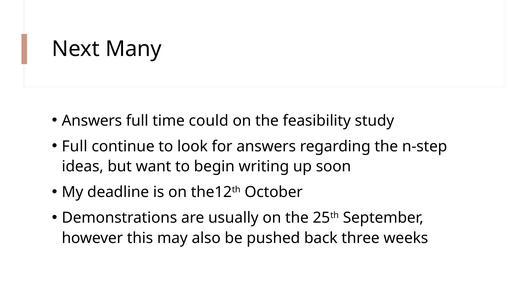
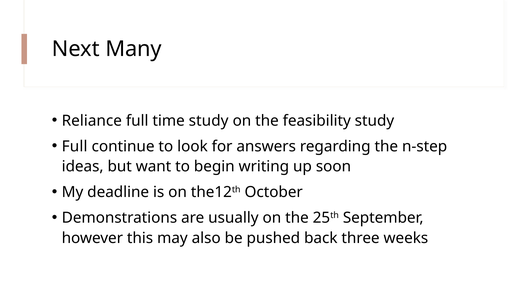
Answers: Answers -> Reliance (92, 121)
time could: could -> study (209, 121)
